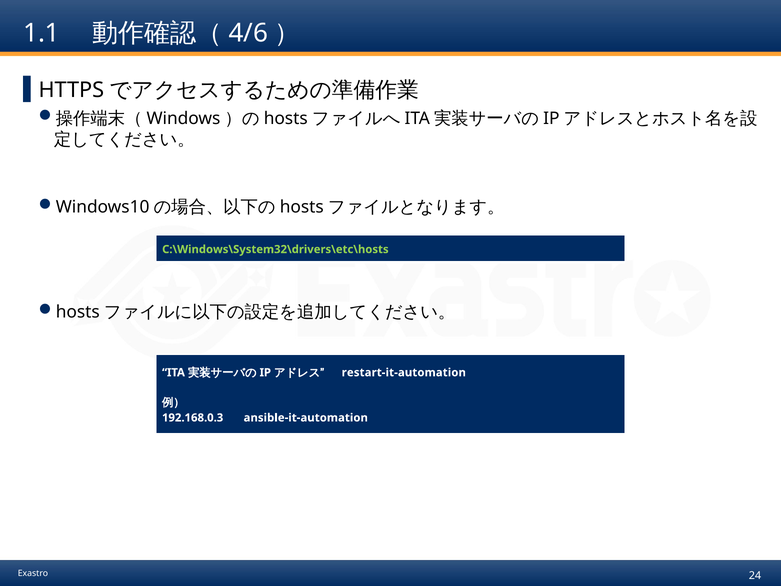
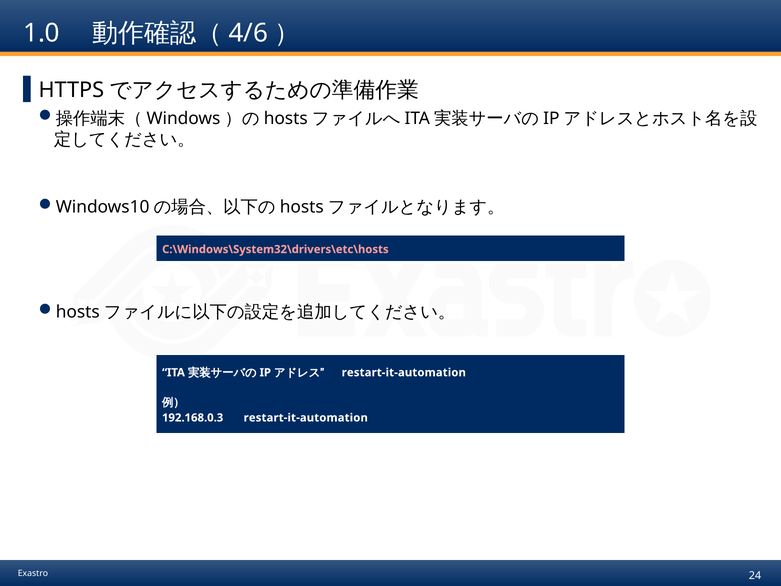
1.1: 1.1 -> 1.0 (42, 33)
C:\Windows\System32\drivers\etc\hosts colour: light green -> pink (275, 249)
192.168.0.3 ansible-it-automation: ansible-it-automation -> restart-it-automation (306, 418)
